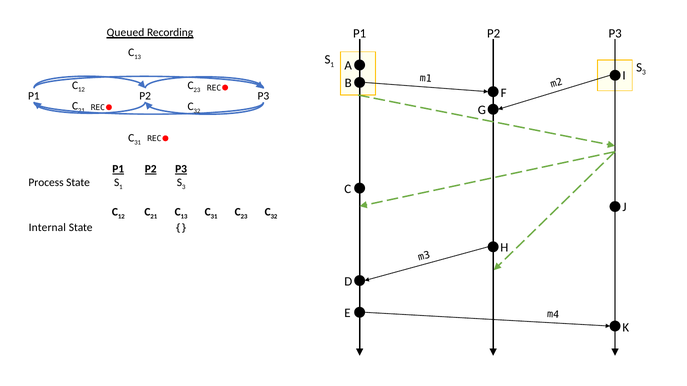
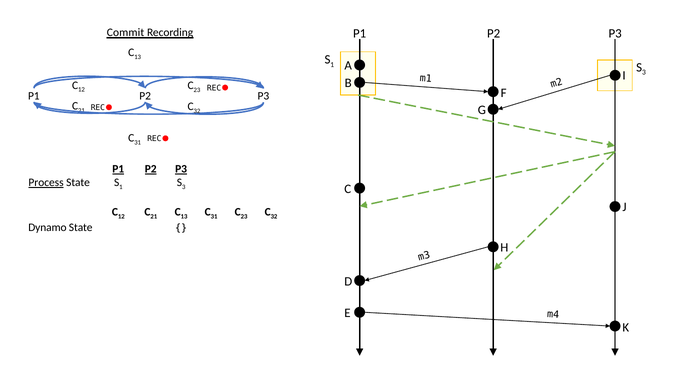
Queued: Queued -> Commit (126, 33)
Process underline: none -> present (46, 183)
Internal: Internal -> Dynamo (47, 228)
